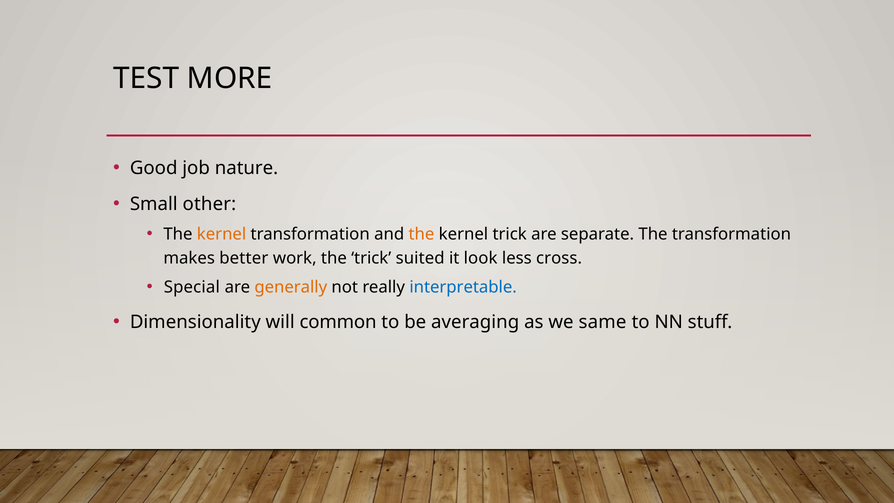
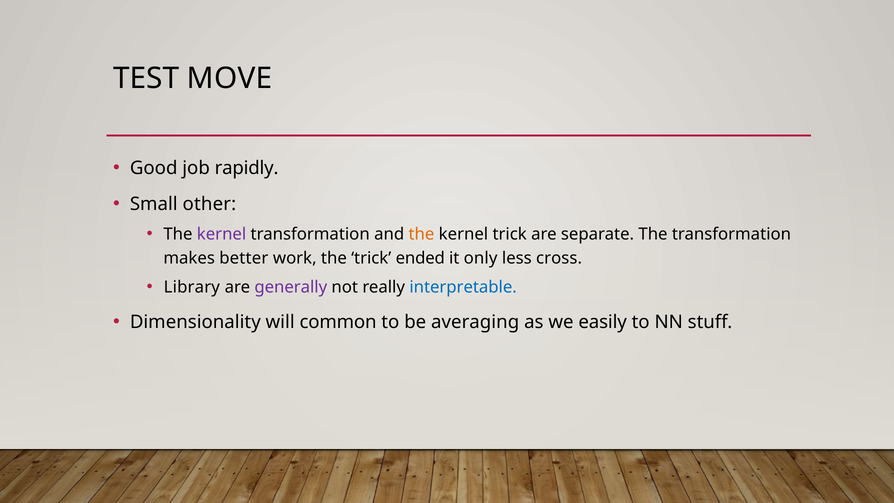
MORE: MORE -> MOVE (230, 78)
nature: nature -> rapidly (247, 168)
kernel colour: orange -> purple (222, 234)
suited: suited -> ended (420, 258)
look: look -> only (481, 258)
Special: Special -> Library (192, 287)
generally colour: orange -> purple (291, 287)
same: same -> easily (603, 322)
